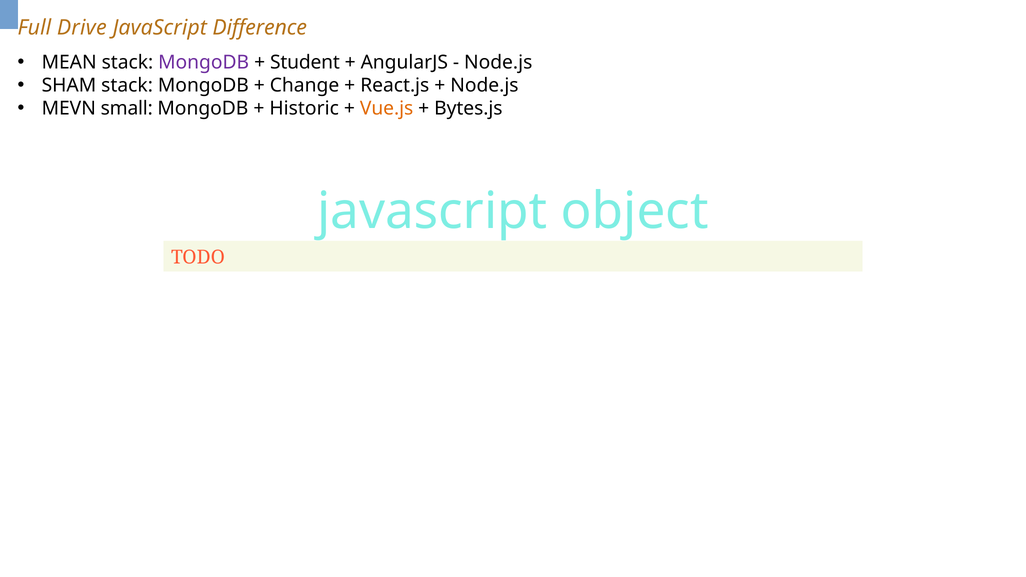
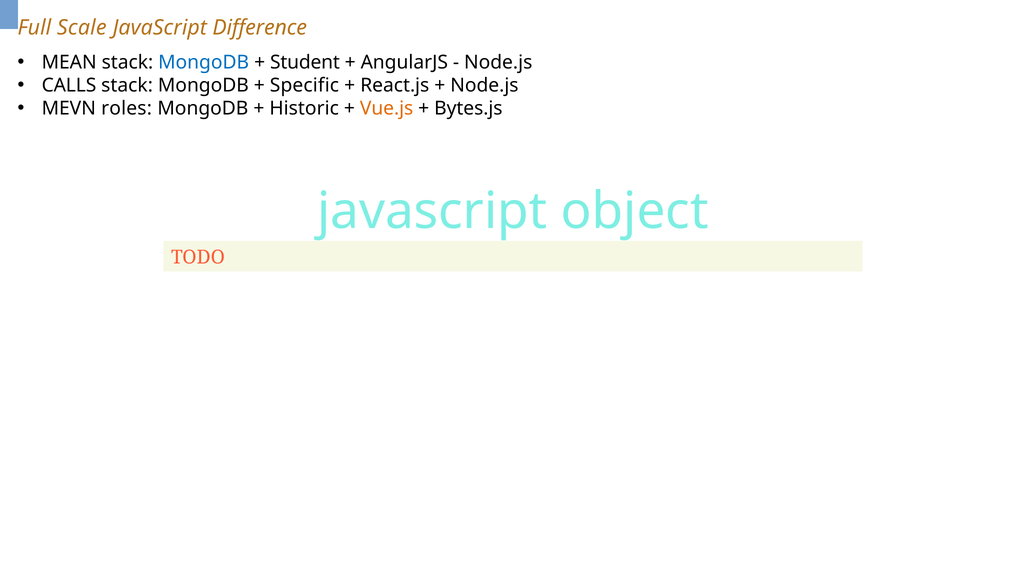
Drive: Drive -> Scale (82, 28)
MongoDB colour: purple -> blue (204, 62)
SHAM: SHAM -> CALLS (69, 85)
Change: Change -> Specific (304, 85)
small: small -> roles (127, 109)
